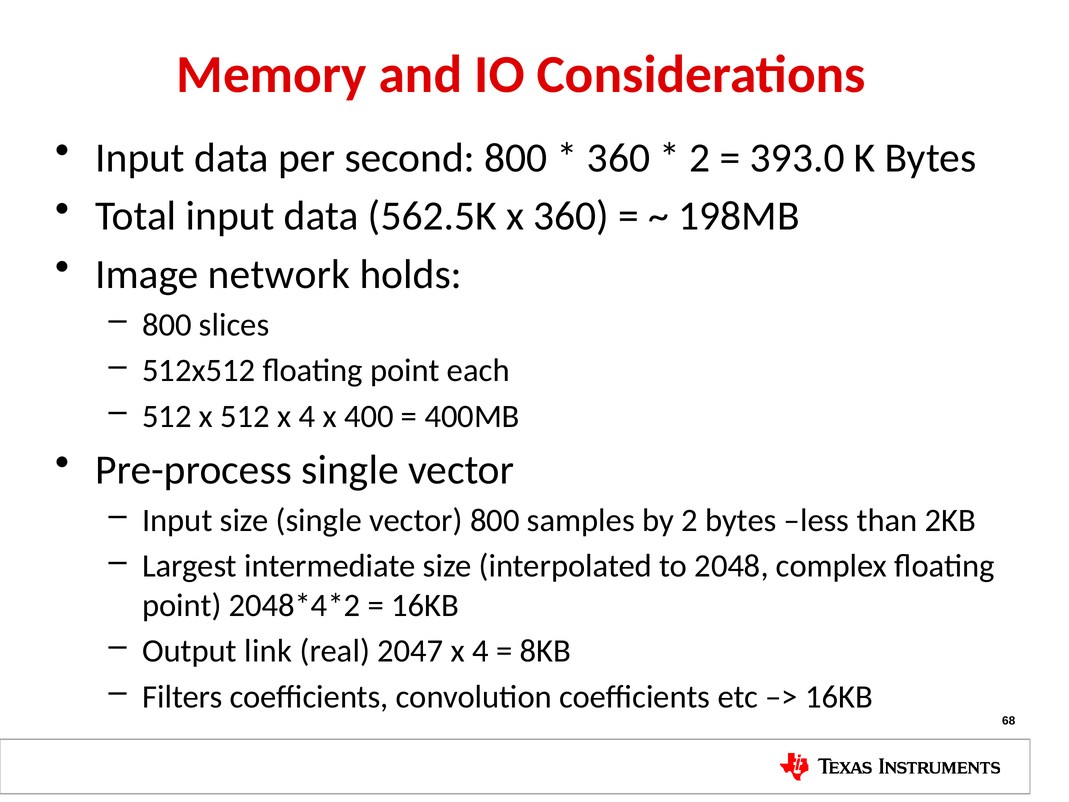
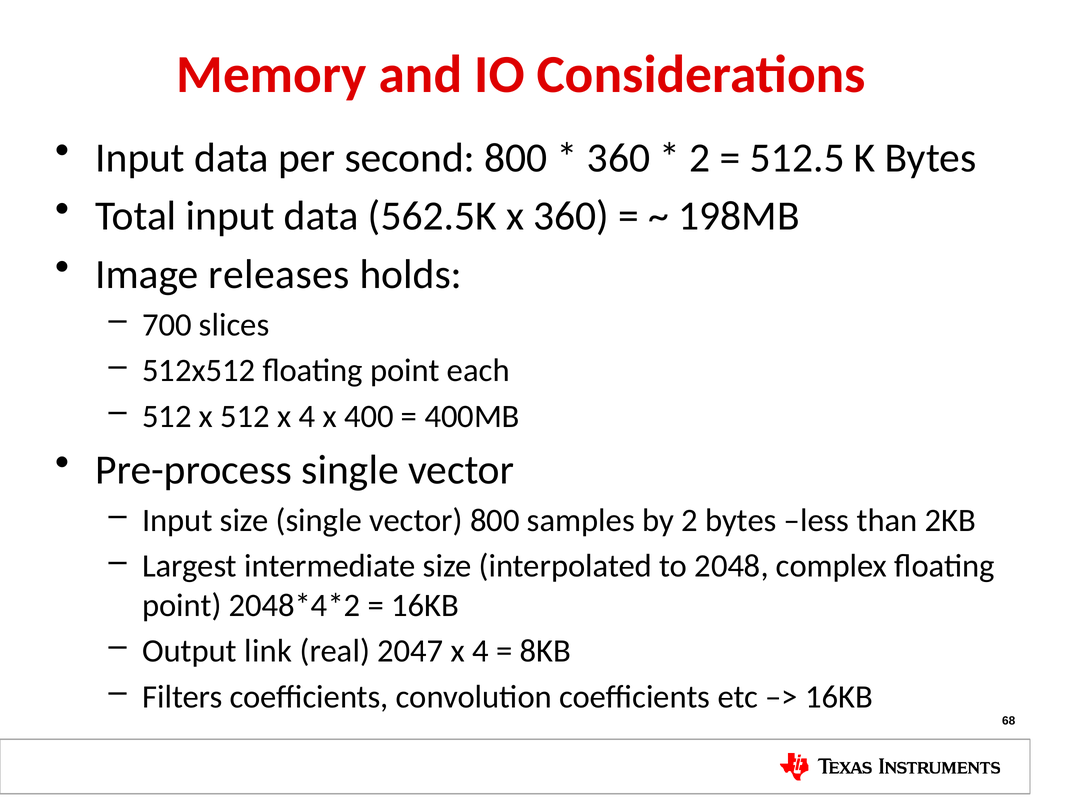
393.0: 393.0 -> 512.5 (797, 158)
network: network -> releases (279, 274)
800: 800 -> 700 (167, 325)
